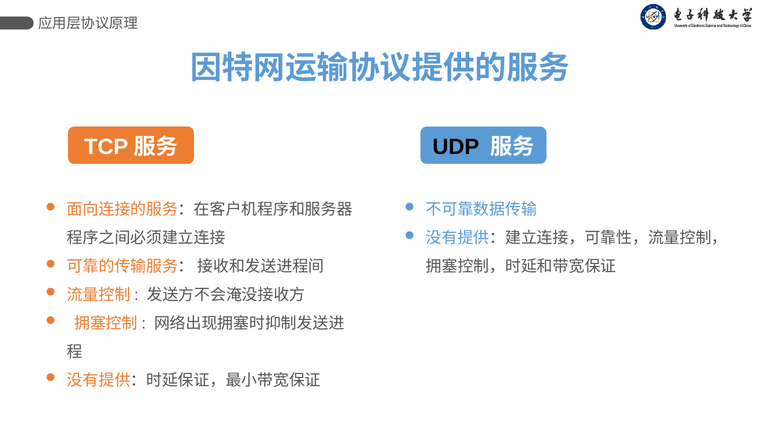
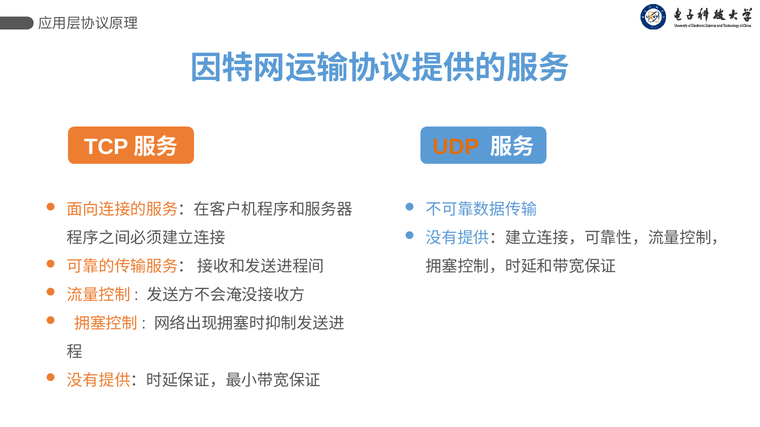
UDP colour: black -> orange (456, 147)
